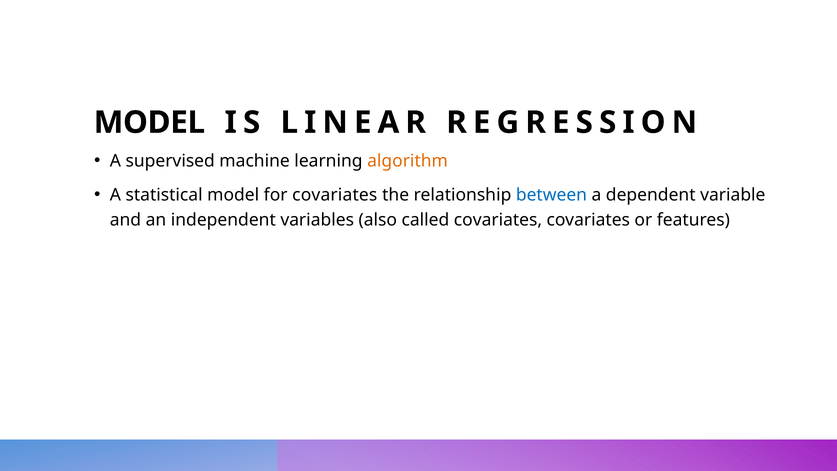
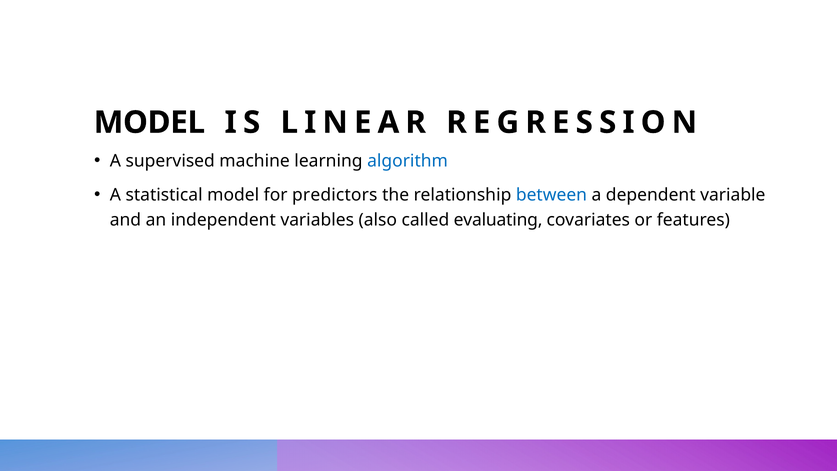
algorithm colour: orange -> blue (408, 161)
for covariates: covariates -> predictors (335, 195)
called covariates: covariates -> evaluating (498, 220)
